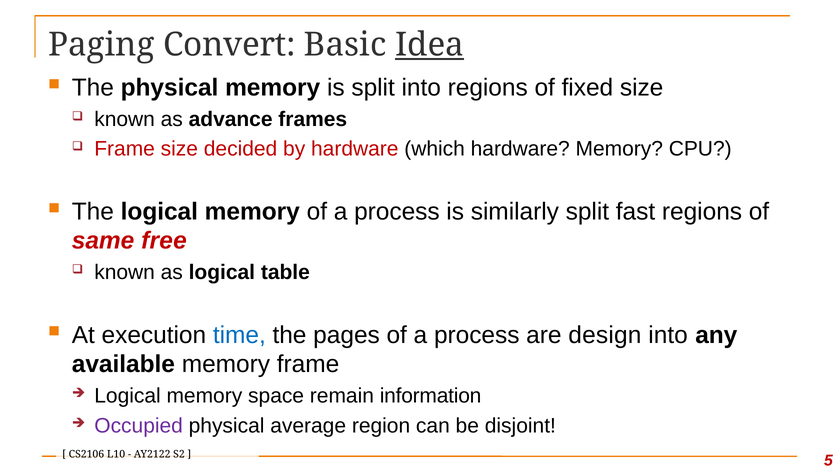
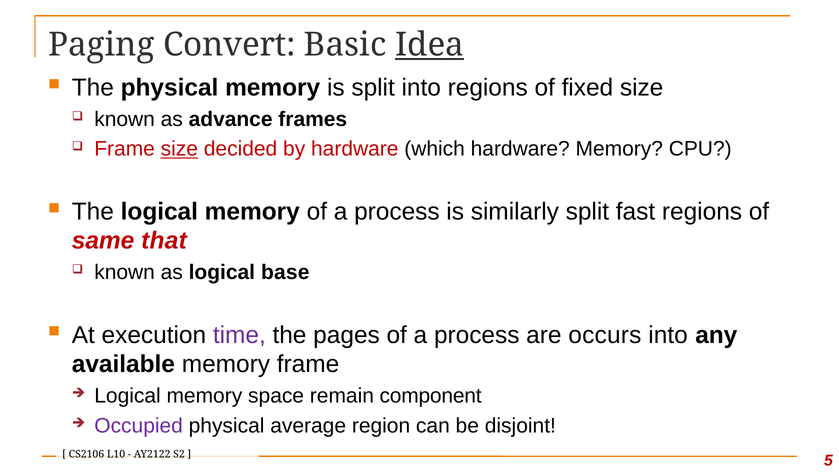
size underline: none -> present (179, 149)
free: free -> that (164, 241)
table: table -> base (285, 272)
time colour: blue -> purple (239, 335)
design: design -> occurs (605, 335)
information: information -> component (431, 396)
